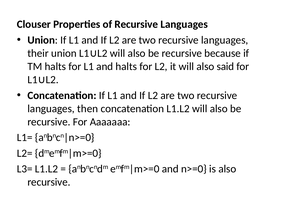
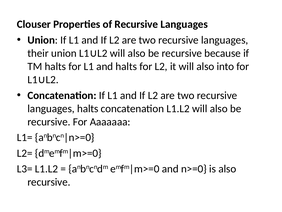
said: said -> into (225, 66)
languages then: then -> halts (88, 108)
